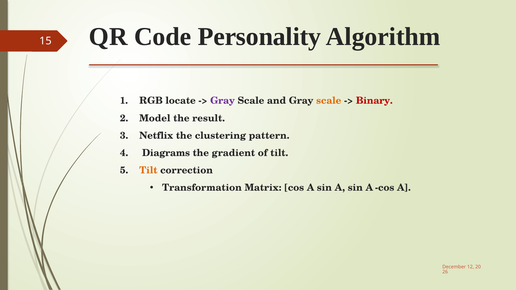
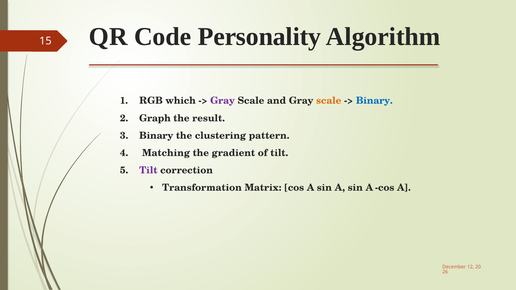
locate: locate -> which (181, 101)
Binary colour: red -> blue (374, 101)
Model: Model -> Graph (155, 118)
3 Netflix: Netflix -> Binary (156, 136)
Diagrams: Diagrams -> Matching (166, 153)
Tilt colour: orange -> purple (148, 171)
